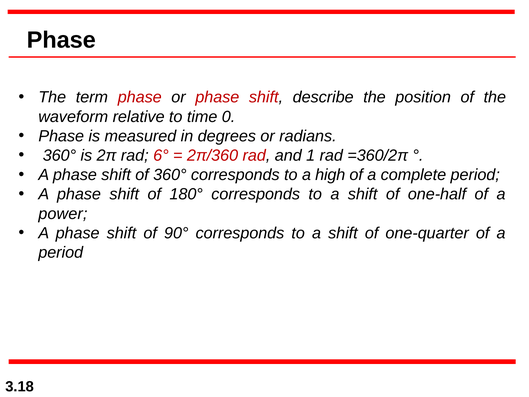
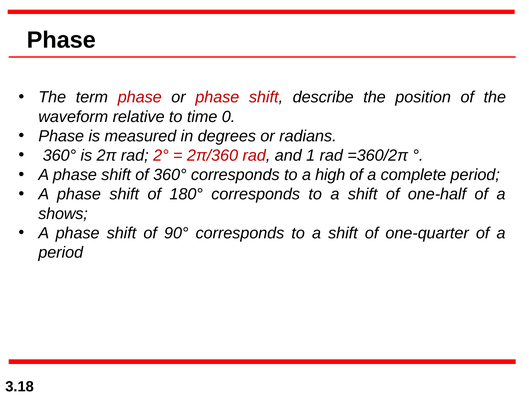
6°: 6° -> 2° (161, 155)
power: power -> shows (63, 214)
